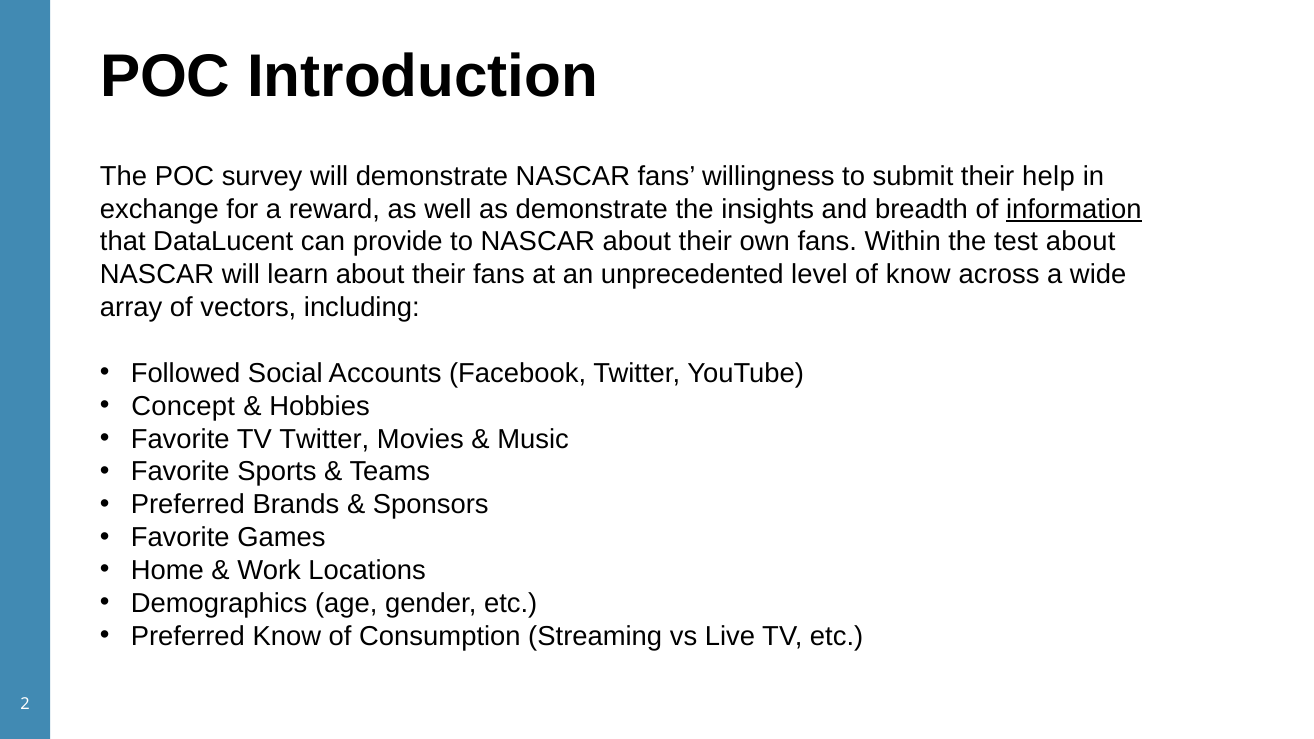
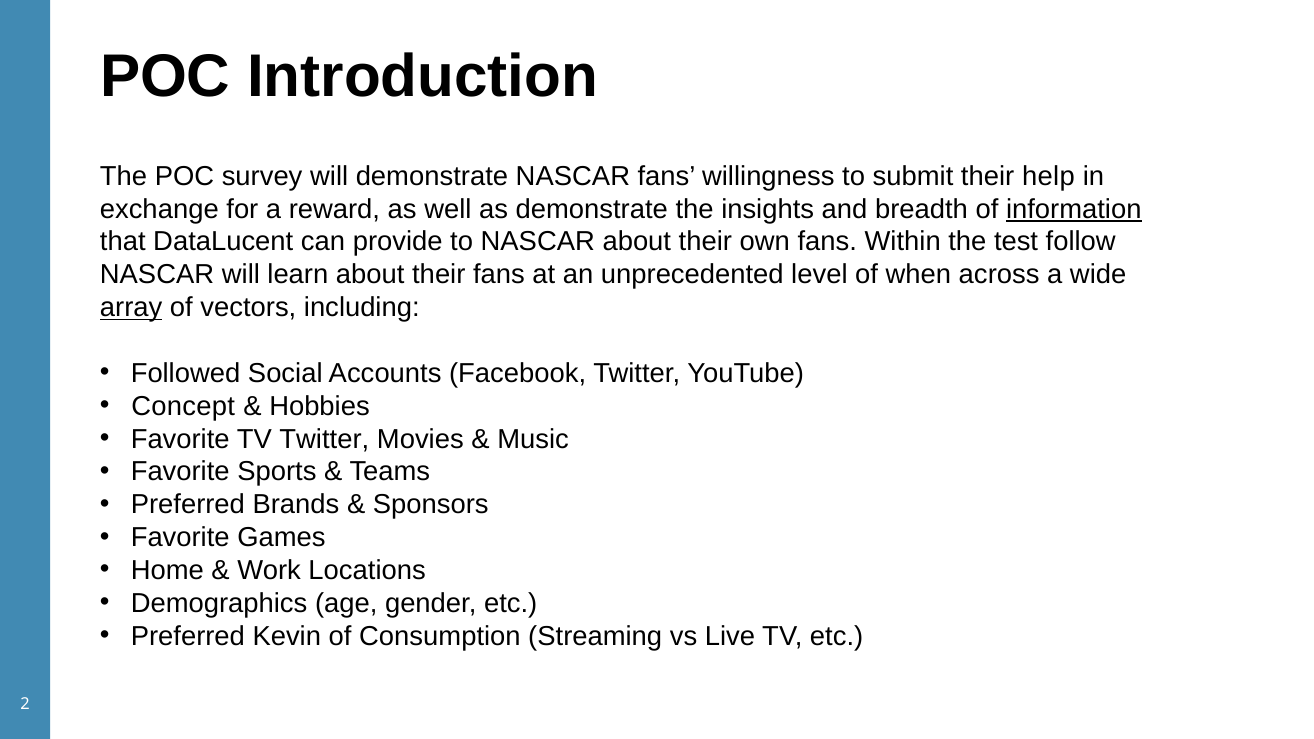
test about: about -> follow (1081, 242)
of know: know -> when (918, 275)
array underline: none -> present (131, 308)
Preferred Know: Know -> Kevin (287, 636)
